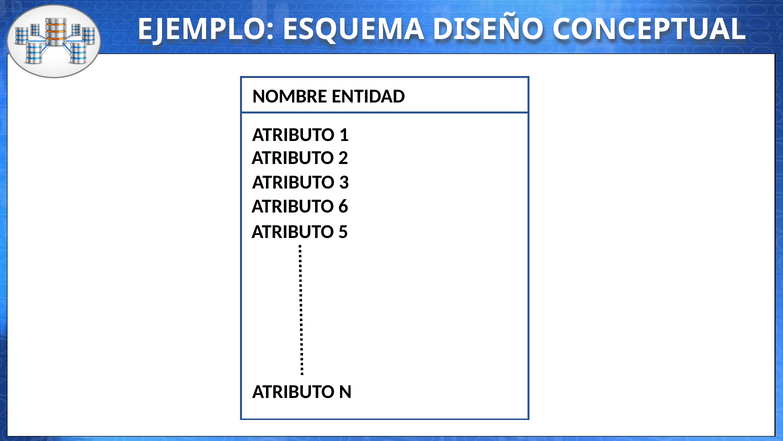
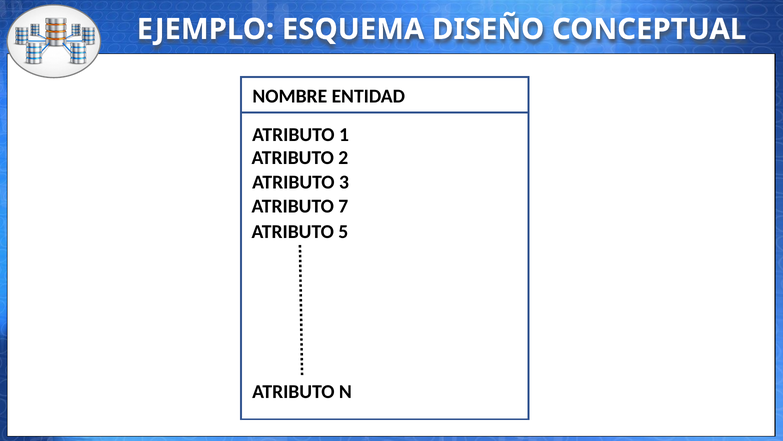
6: 6 -> 7 (343, 206)
